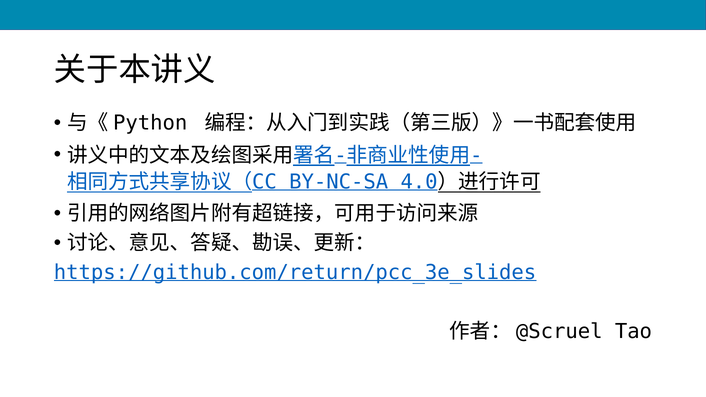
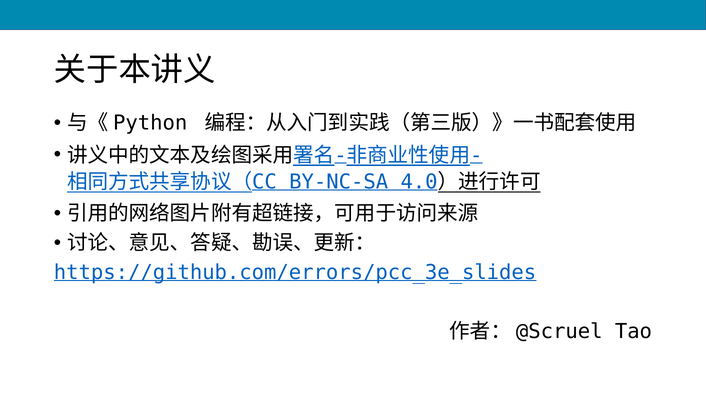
https://github.com/return/pcc_3e_slides: https://github.com/return/pcc_3e_slides -> https://github.com/errors/pcc_3e_slides (295, 273)
